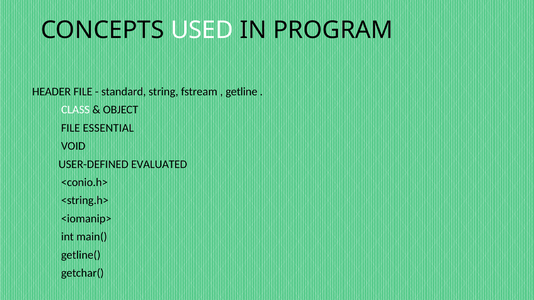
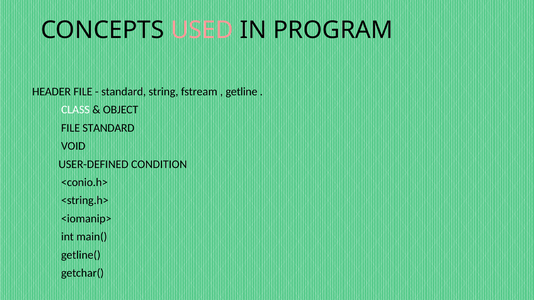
USED colour: white -> pink (202, 30)
FILE ESSENTIAL: ESSENTIAL -> STANDARD (108, 128)
EVALUATED: EVALUATED -> CONDITION (159, 164)
